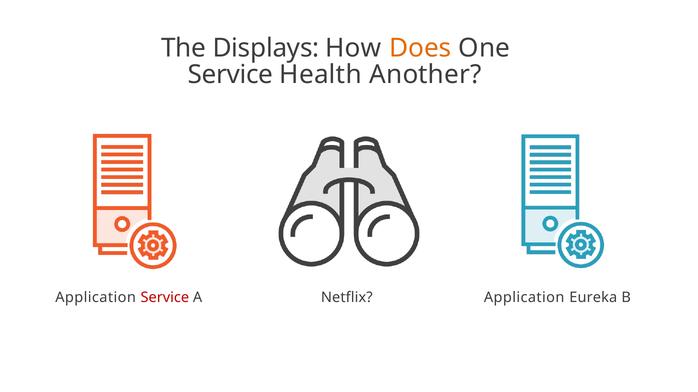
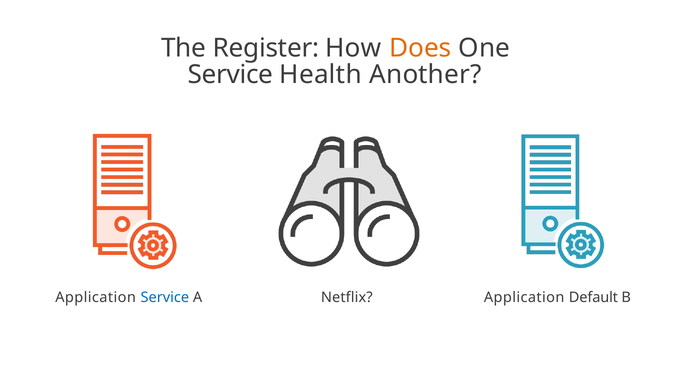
Displays: Displays -> Register (266, 48)
Service colour: red -> blue (165, 298)
Eureka: Eureka -> Default (593, 298)
